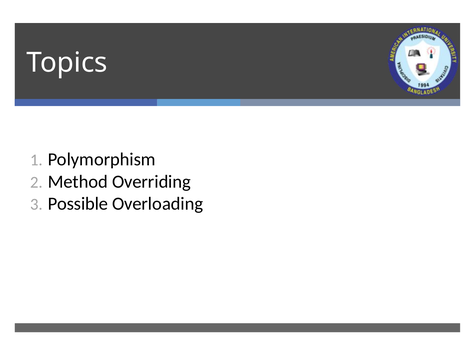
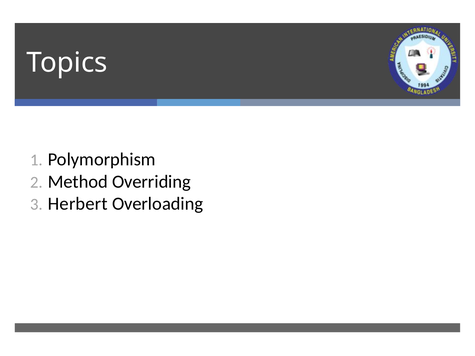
Possible: Possible -> Herbert (78, 204)
